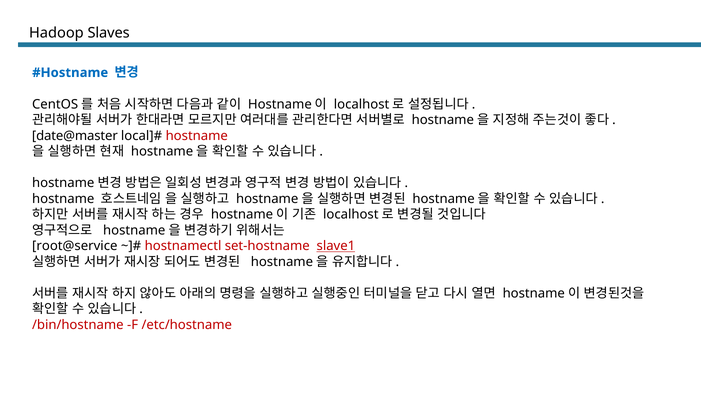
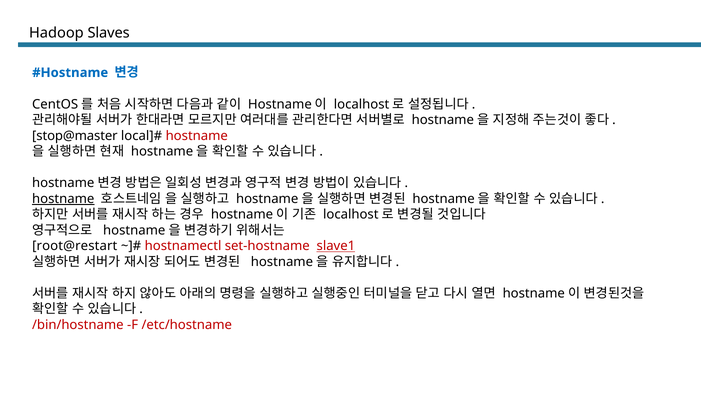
date@master: date@master -> stop@master (75, 136)
hostname underline: none -> present (63, 199)
root@service: root@service -> root@restart (75, 246)
